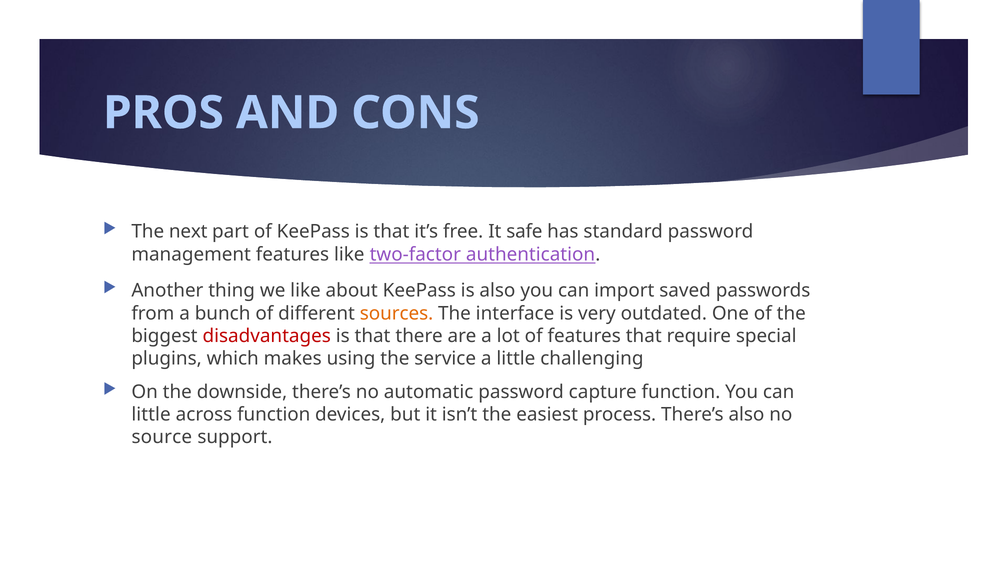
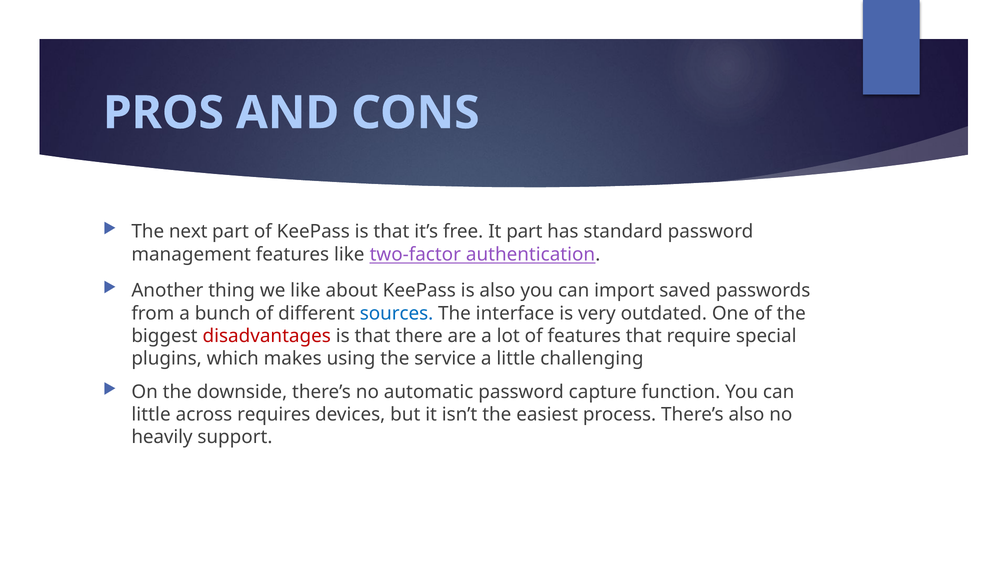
It safe: safe -> part (524, 232)
sources colour: orange -> blue (397, 313)
across function: function -> requires (274, 415)
source: source -> heavily (162, 437)
